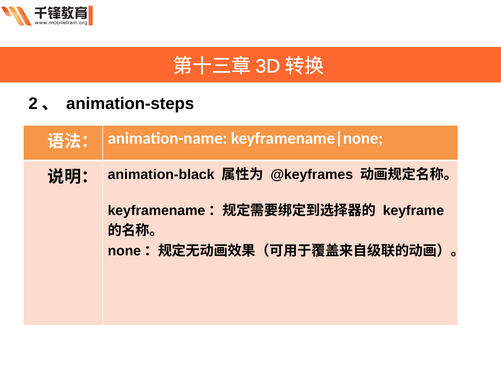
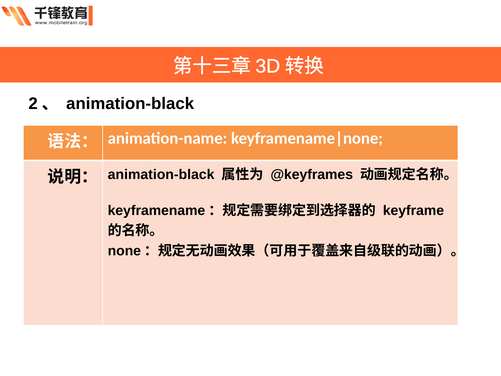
2、 animation-steps: animation-steps -> animation-black (130, 104)
